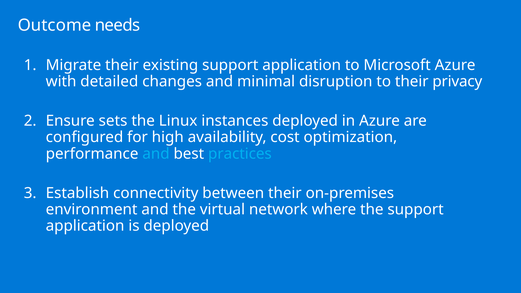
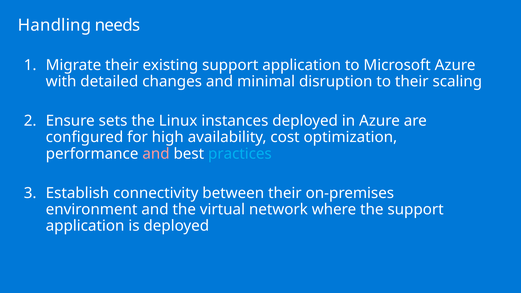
Outcome: Outcome -> Handling (55, 25)
privacy: privacy -> scaling (457, 82)
and colour: light blue -> pink (156, 154)
